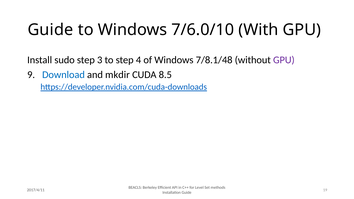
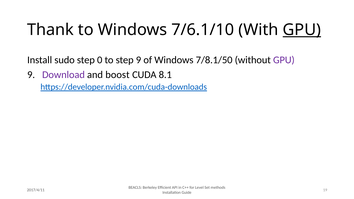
Guide: Guide -> Thank (51, 30)
7/6.0/10: 7/6.0/10 -> 7/6.1/10 (203, 30)
GPU underline: none -> present (302, 30)
3: 3 -> 0 (100, 60)
step 4: 4 -> 9 (139, 60)
7/8.1/48: 7/8.1/48 -> 7/8.1/50 (214, 60)
Download colour: blue -> purple (63, 75)
mkdir: mkdir -> boost (117, 75)
8.5: 8.5 -> 8.1 (165, 75)
